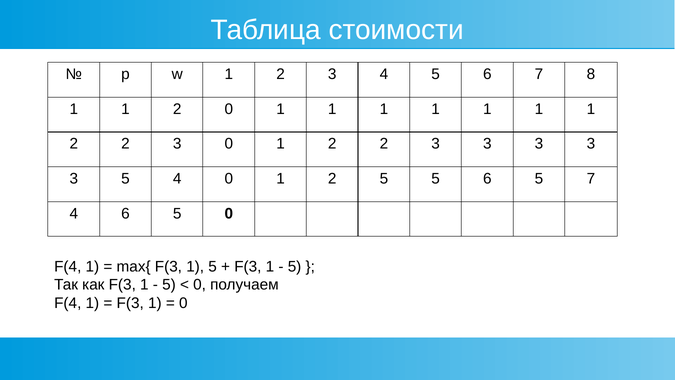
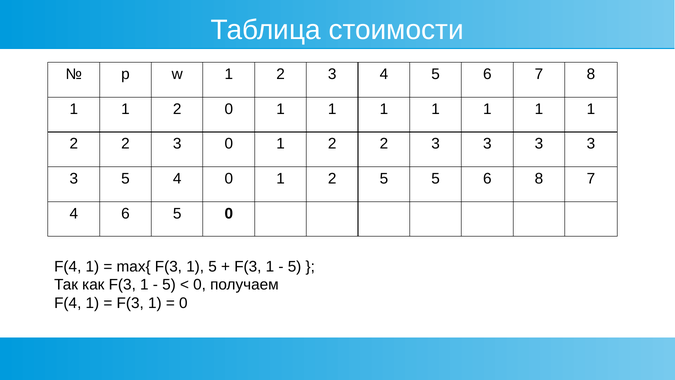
5 6 5: 5 -> 8 (539, 179)
